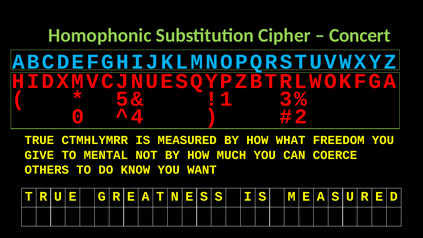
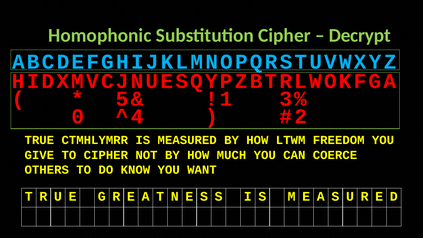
Concert: Concert -> Decrypt (360, 36)
WHAT: WHAT -> LTWM (291, 140)
TO MENTAL: MENTAL -> CIPHER (106, 155)
